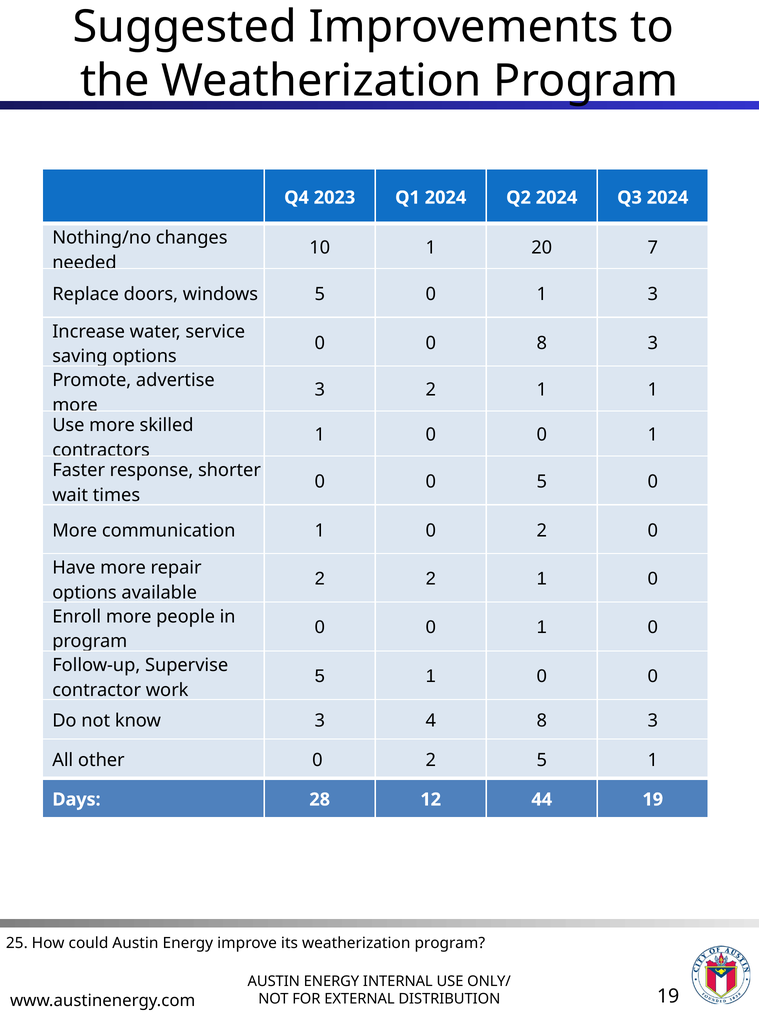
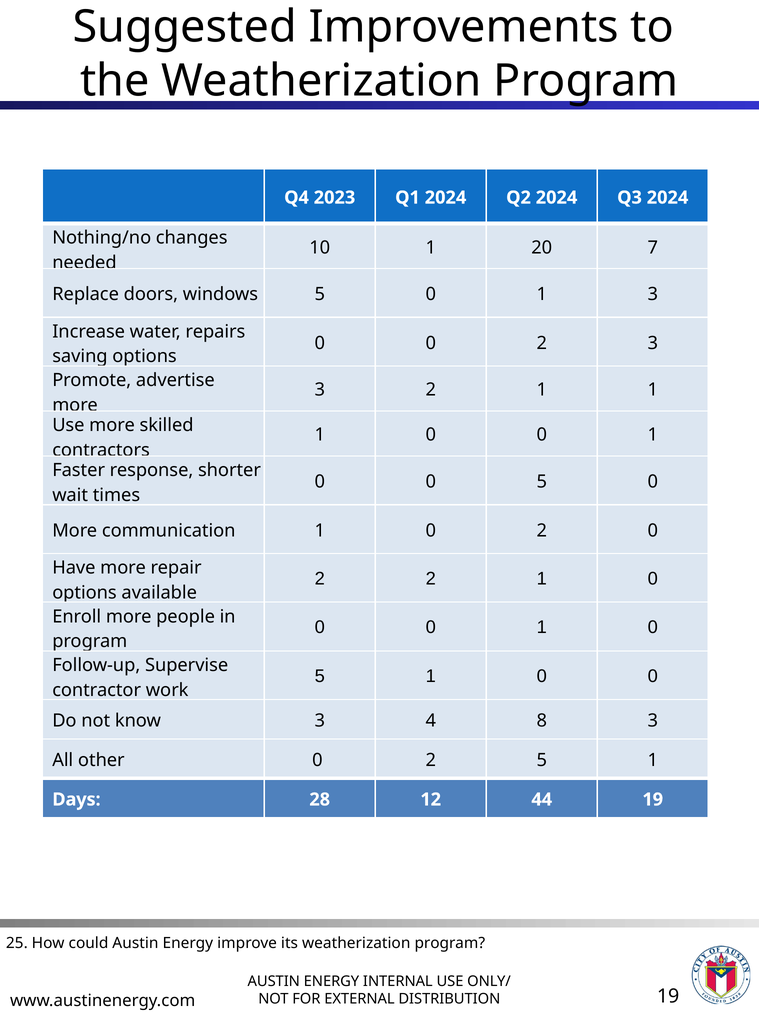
service: service -> repairs (215, 332)
0 0 8: 8 -> 2 (542, 343)
